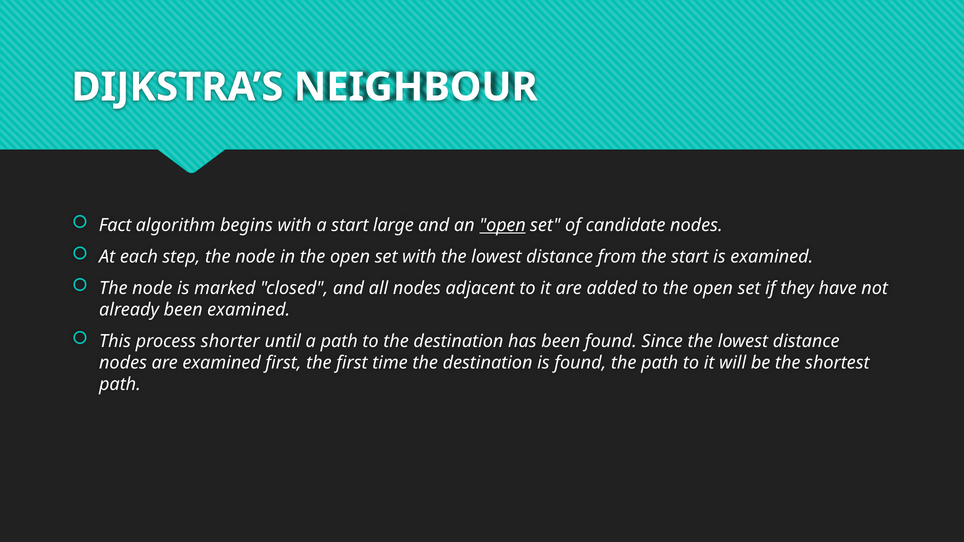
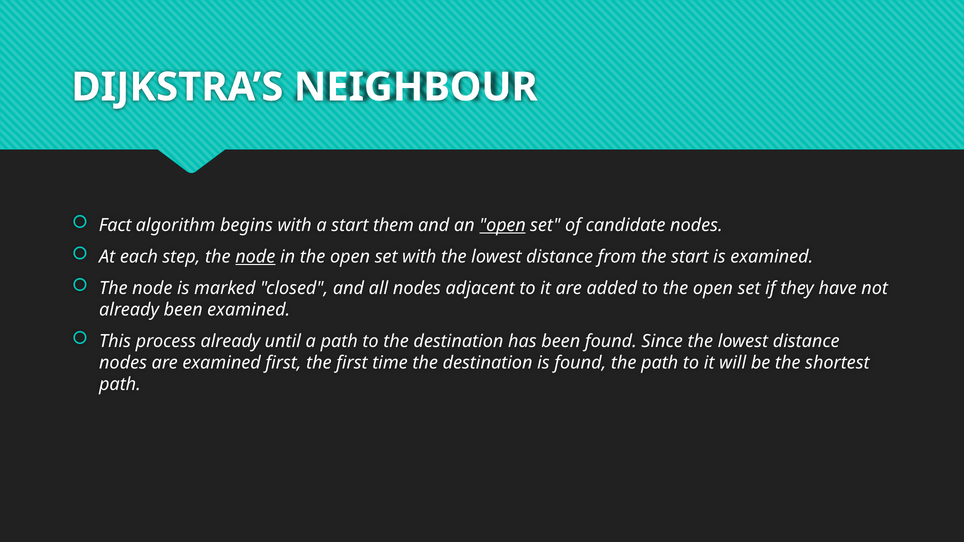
large: large -> them (393, 226)
node underline: none -> present (255, 257)
process shorter: shorter -> already (230, 341)
